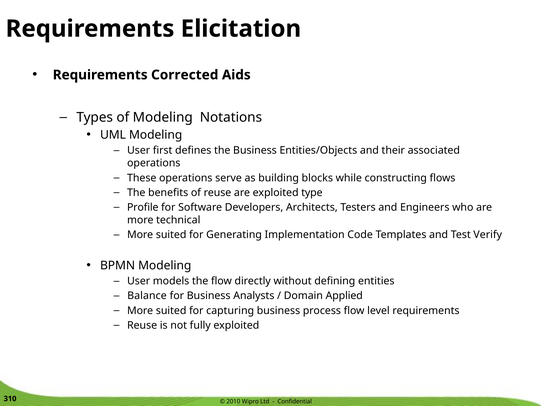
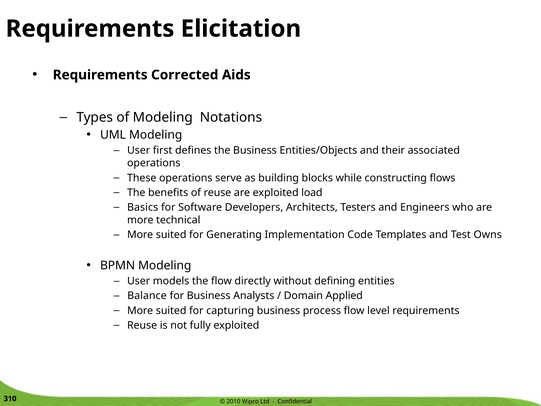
type: type -> load (312, 193)
Profile: Profile -> Basics (143, 207)
Verify: Verify -> Owns (488, 235)
